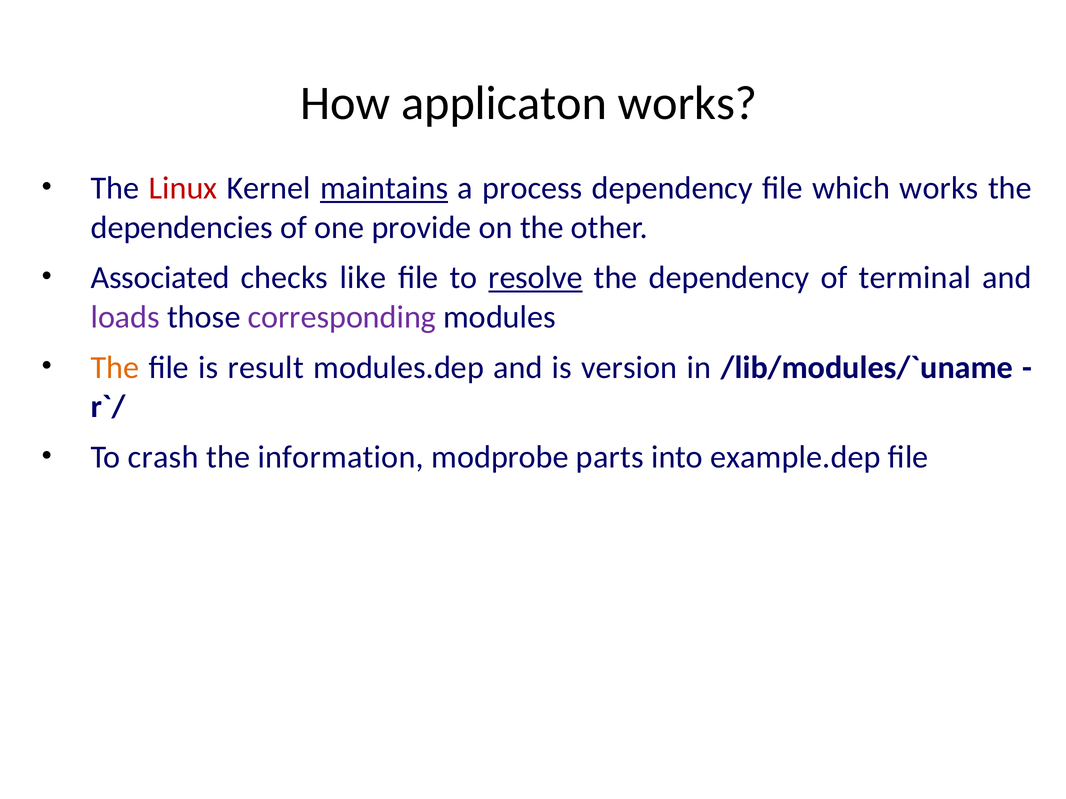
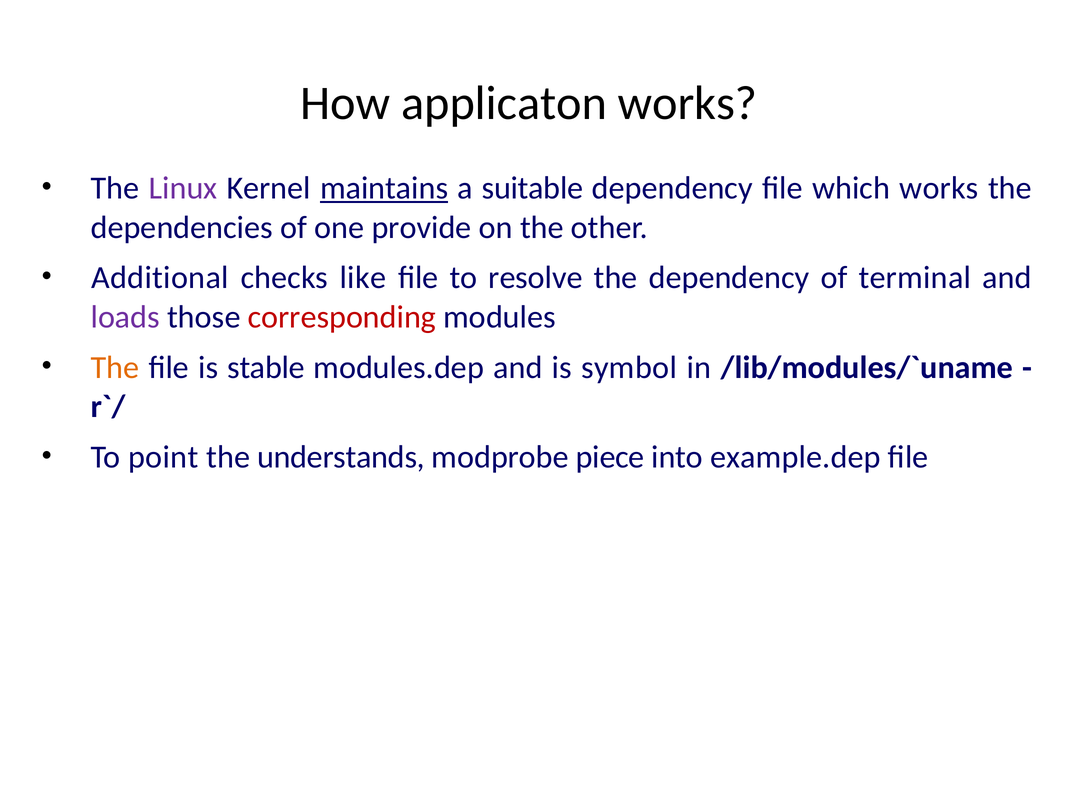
Linux colour: red -> purple (183, 188)
process: process -> suitable (533, 188)
Associated: Associated -> Additional (160, 278)
resolve underline: present -> none (536, 278)
corresponding colour: purple -> red (342, 317)
result: result -> stable (266, 368)
version: version -> symbol (629, 368)
crash: crash -> point (163, 457)
information: information -> understands (341, 457)
parts: parts -> piece (610, 457)
